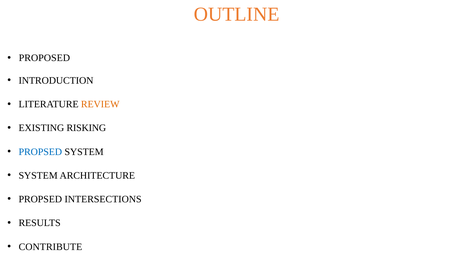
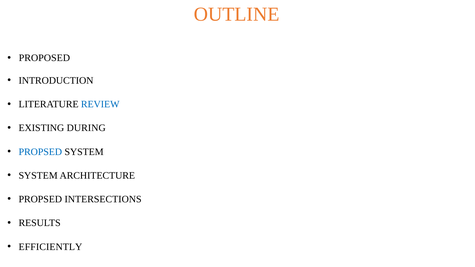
REVIEW colour: orange -> blue (100, 104)
RISKING: RISKING -> DURING (86, 128)
CONTRIBUTE: CONTRIBUTE -> EFFICIENTLY (50, 247)
